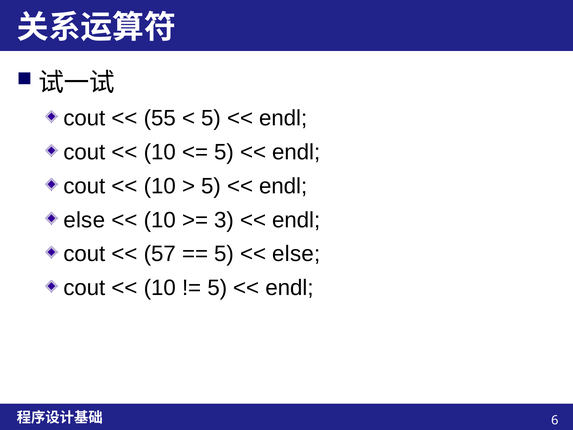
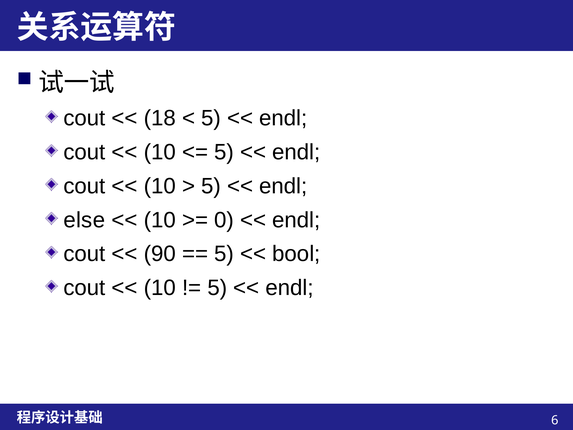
55: 55 -> 18 (160, 118)
3: 3 -> 0 (224, 220)
57: 57 -> 90 (160, 254)
else: else -> bool (296, 254)
